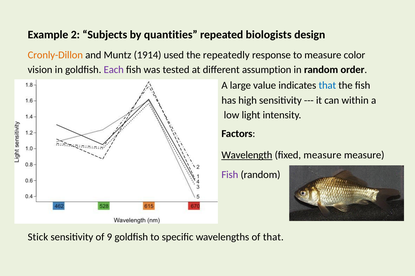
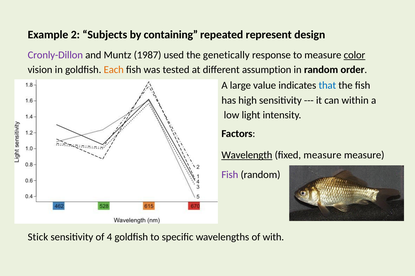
quantities: quantities -> containing (171, 35)
biologists: biologists -> represent (269, 35)
Cronly-Dillon colour: orange -> purple (55, 55)
1914: 1914 -> 1987 (148, 55)
repeatedly: repeatedly -> genetically (226, 55)
color underline: none -> present (354, 55)
Each colour: purple -> orange (114, 70)
9: 9 -> 4 (110, 238)
of that: that -> with (273, 238)
